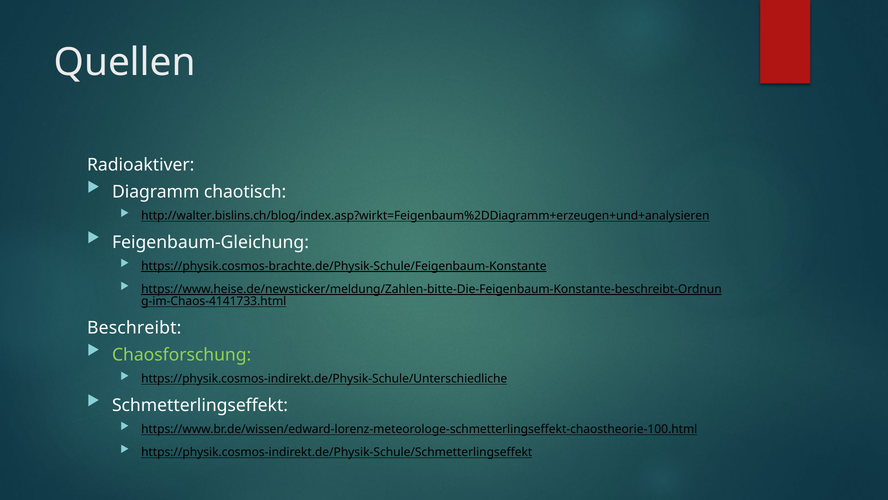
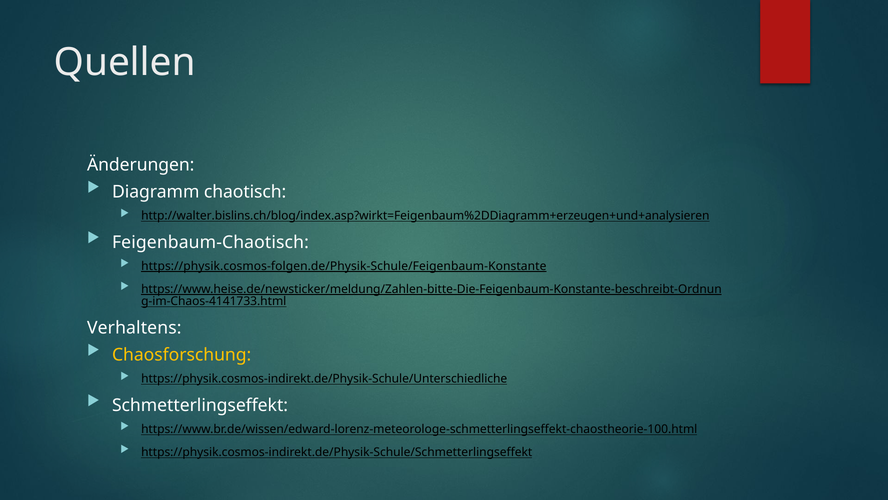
Radioaktiver: Radioaktiver -> Änderungen (141, 165)
Feigenbaum-Gleichung: Feigenbaum-Gleichung -> Feigenbaum-Chaotisch (210, 242)
https://physik.cosmos-brachte.de/Physik-Schule/Feigenbaum-Konstante: https://physik.cosmos-brachte.de/Physik-Schule/Feigenbaum-Konstante -> https://physik.cosmos-folgen.de/Physik-Schule/Feigenbaum-Konstante (344, 266)
Beschreibt: Beschreibt -> Verhaltens (134, 328)
Chaosforschung colour: light green -> yellow (182, 355)
